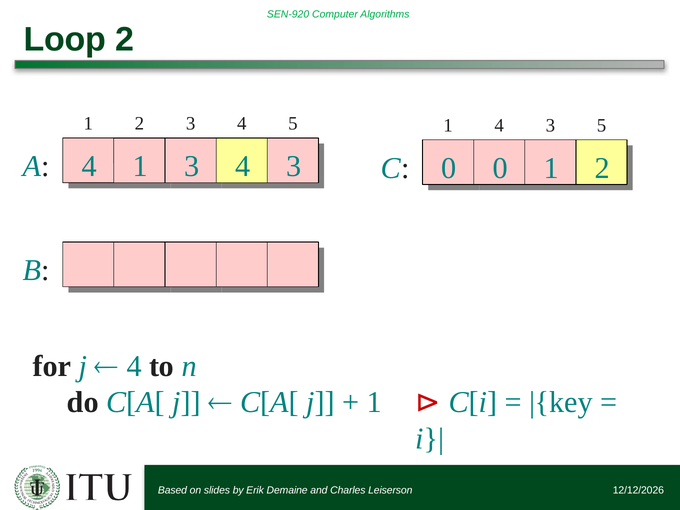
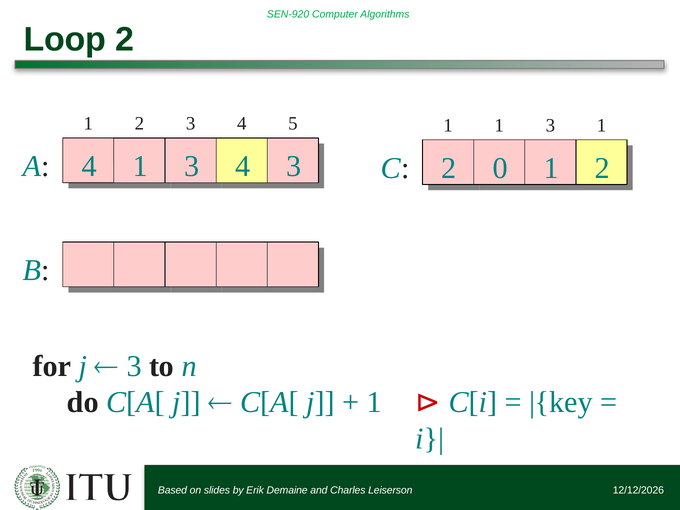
1 4: 4 -> 1 (499, 126)
3 5: 5 -> 1 (601, 126)
C 0: 0 -> 2 (449, 168)
4: 4 -> 3 (134, 366)
